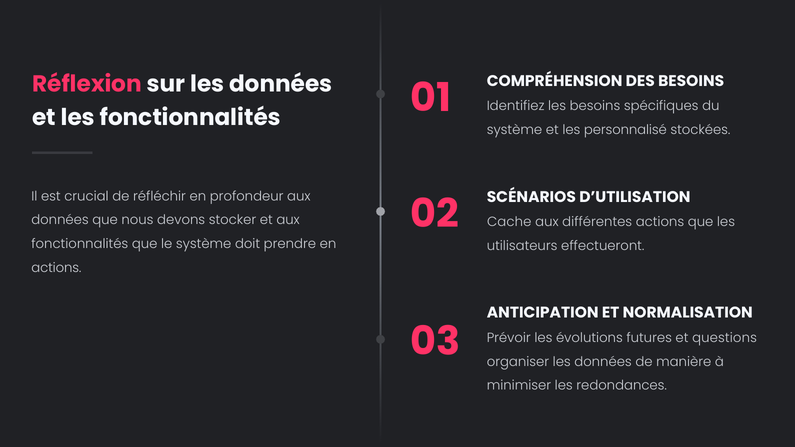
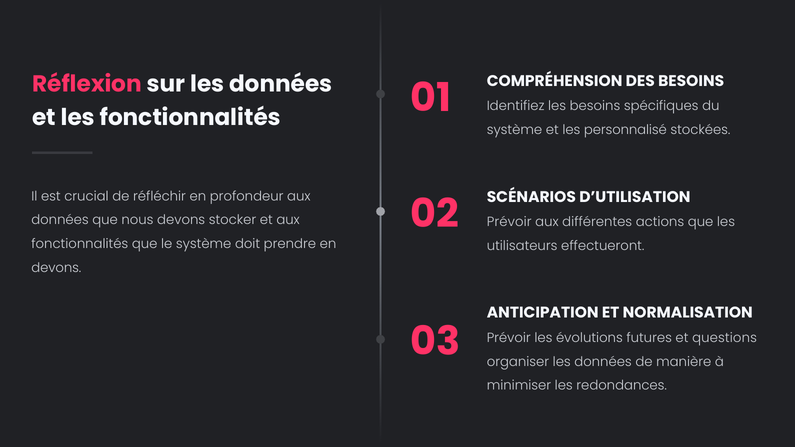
Cache: Cache -> Prévoir (509, 222)
actions: actions -> devons (56, 268)
